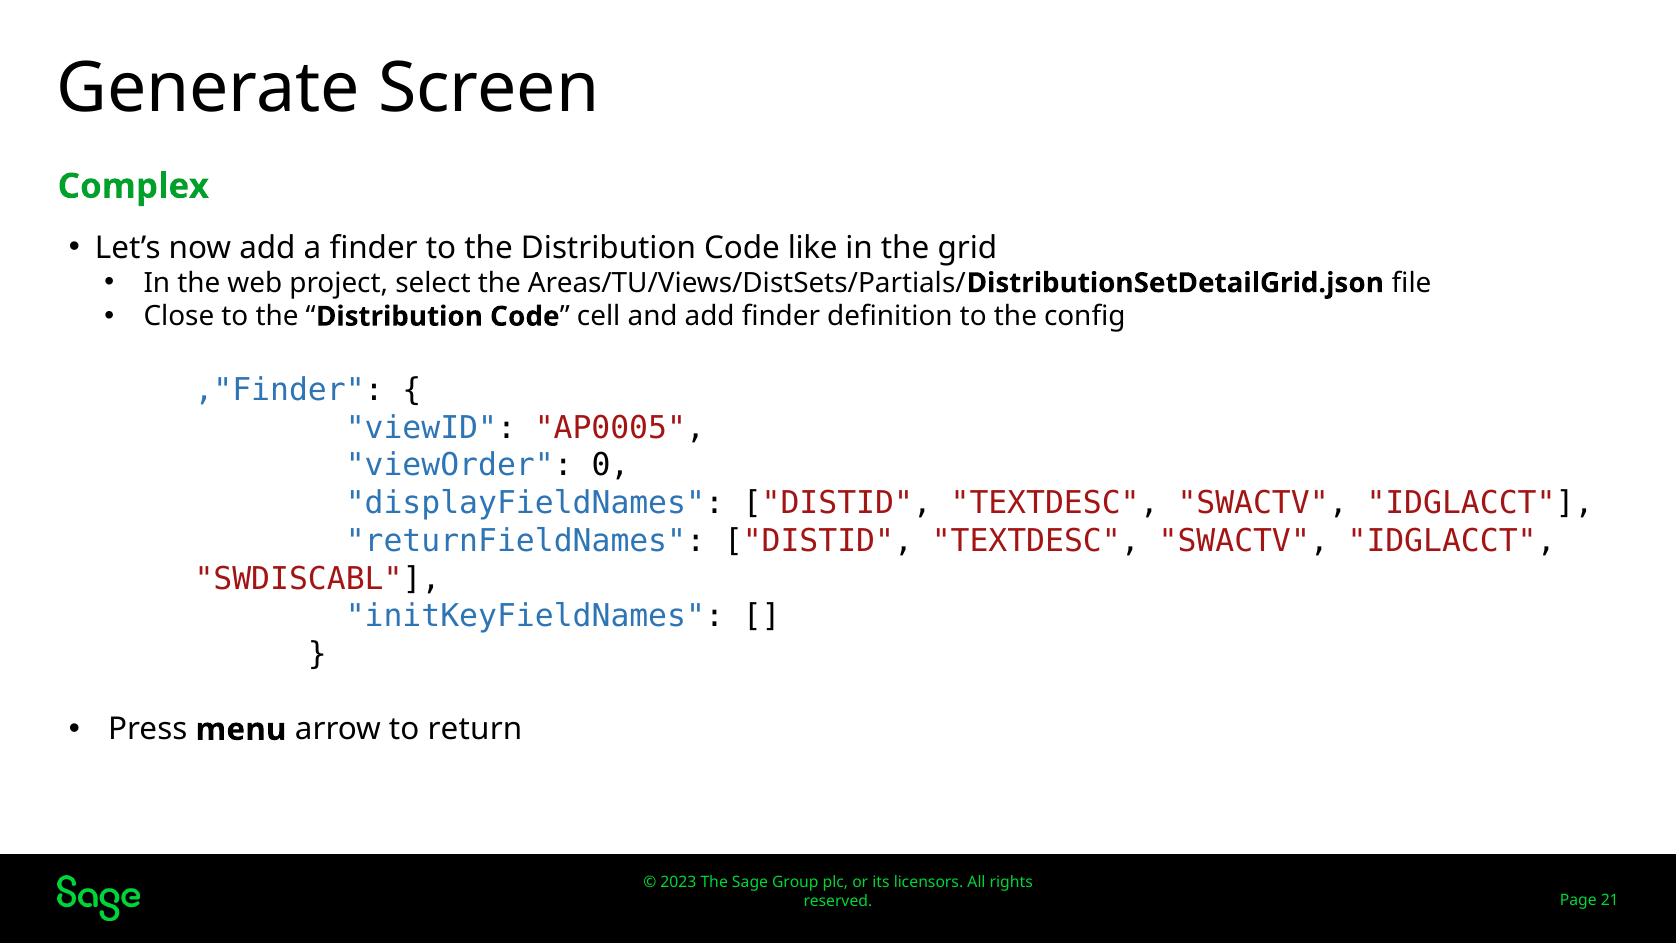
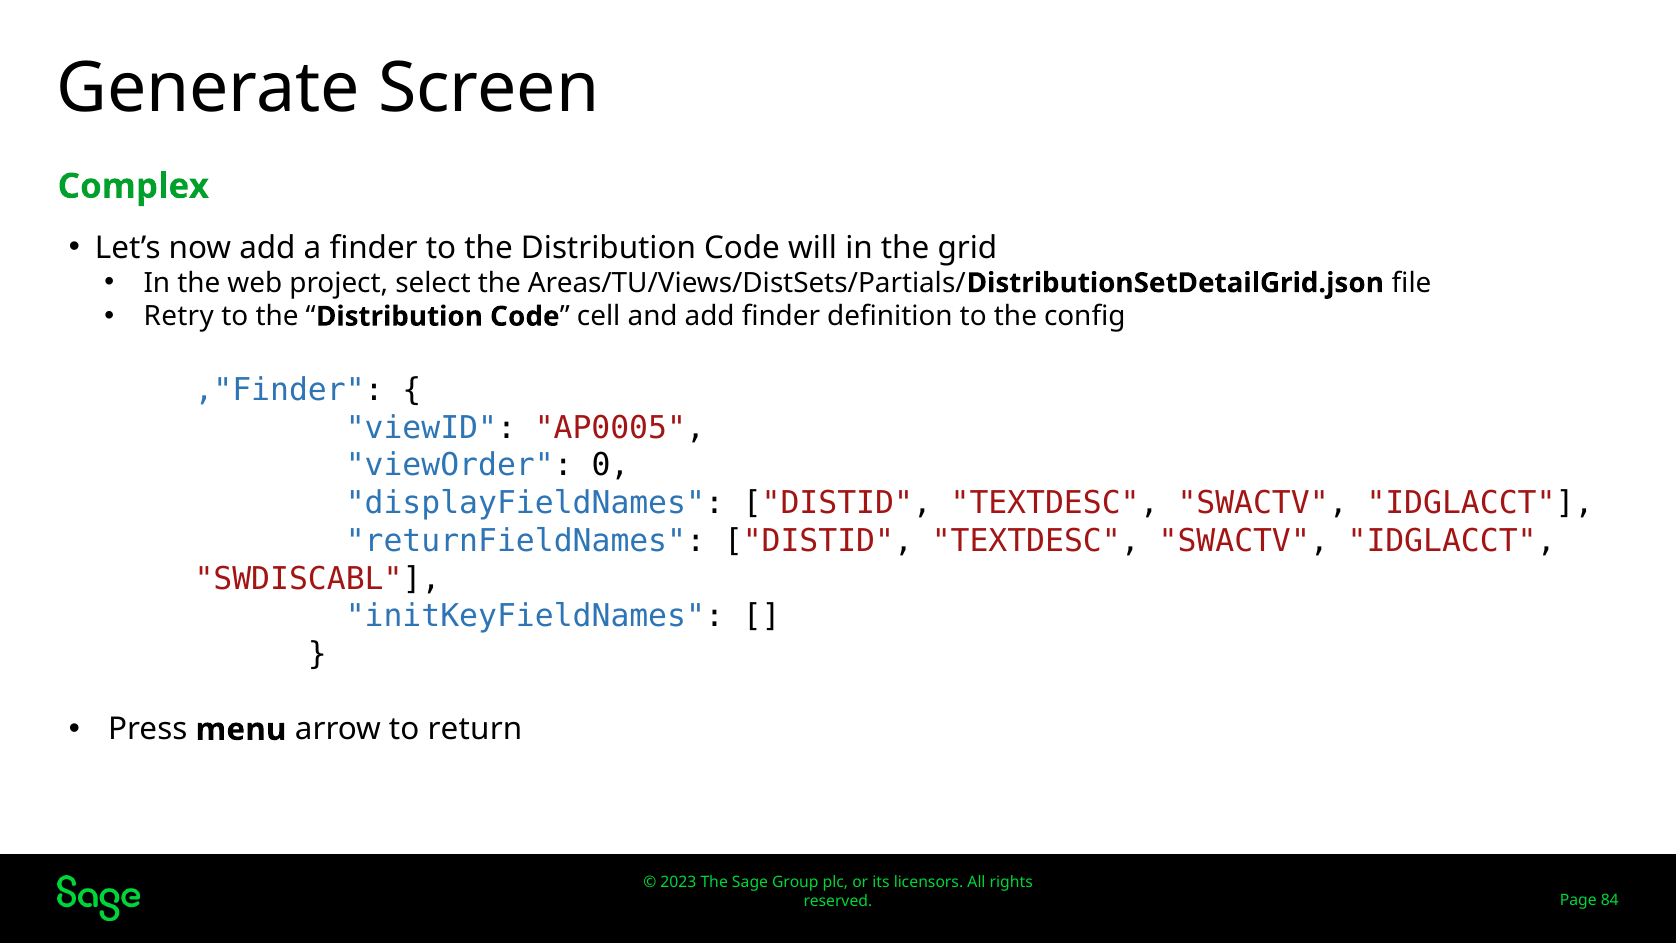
like: like -> will (813, 248)
Close: Close -> Retry (179, 316)
21: 21 -> 84 (1610, 900)
